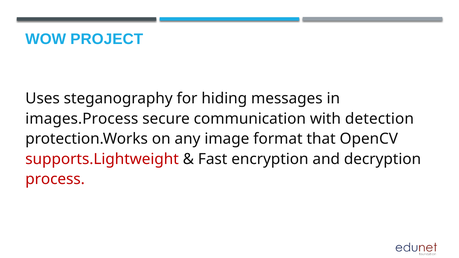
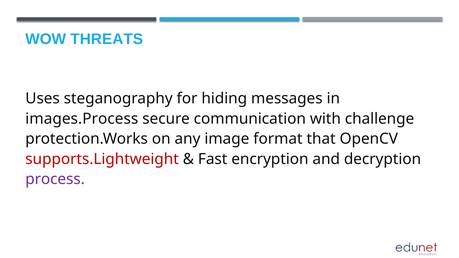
PROJECT: PROJECT -> THREATS (107, 39)
detection: detection -> challenge (380, 119)
process colour: red -> purple (55, 179)
